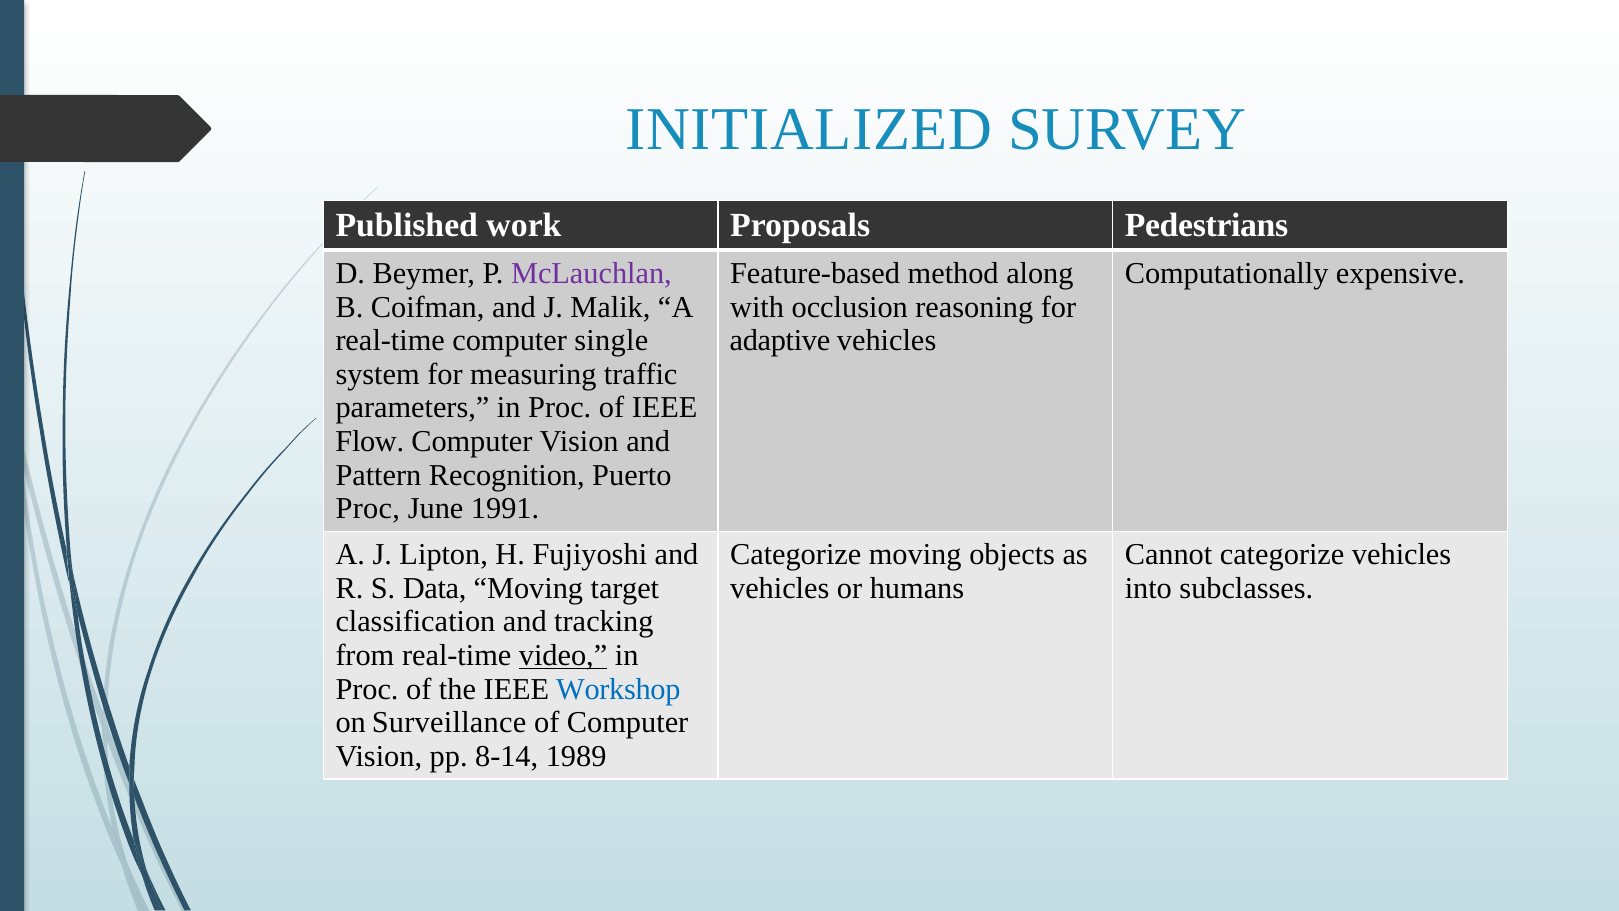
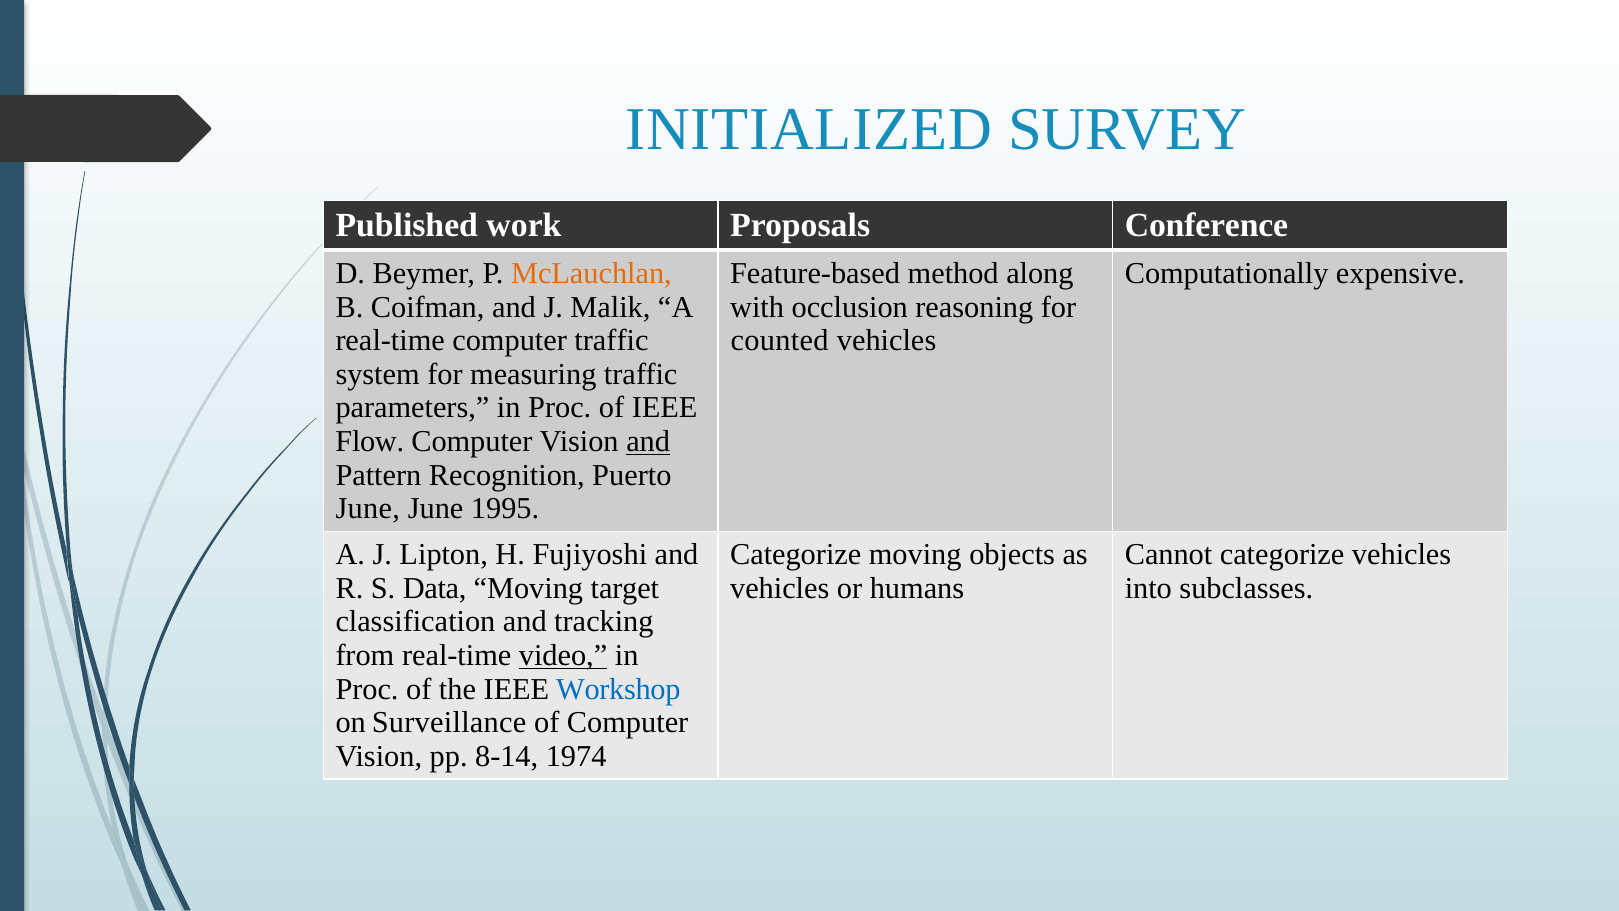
Pedestrians: Pedestrians -> Conference (1206, 226)
McLauchlan colour: purple -> orange (591, 273)
computer single: single -> traffic (611, 340)
adaptive: adaptive -> counted (780, 340)
and underline: none -> present (648, 441)
Proc: Proc -> June (368, 509)
1991: 1991 -> 1995 (505, 509)
1989: 1989 -> 1974 (576, 756)
